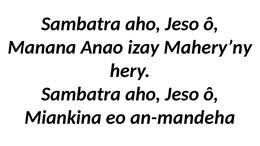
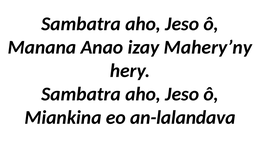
an-mandeha: an-mandeha -> an-lalandava (183, 118)
